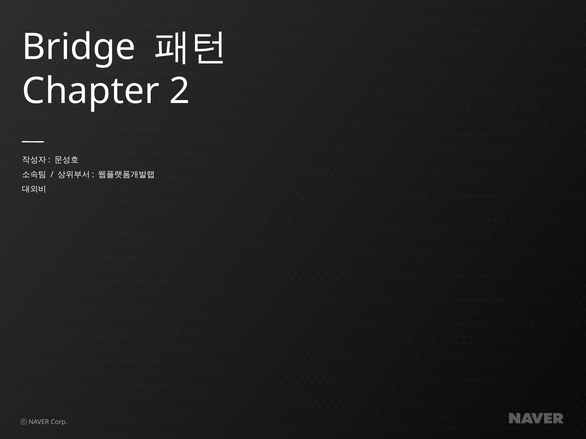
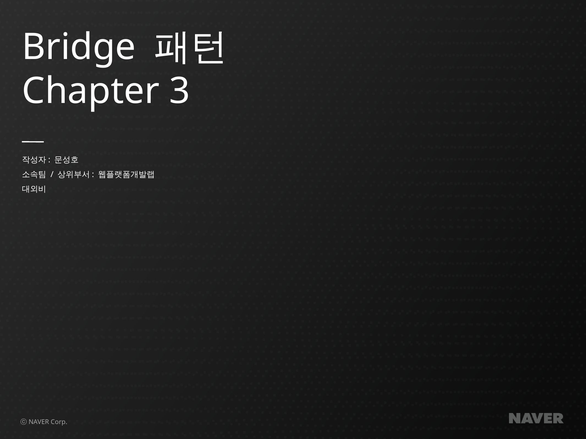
2: 2 -> 3 (180, 91)
